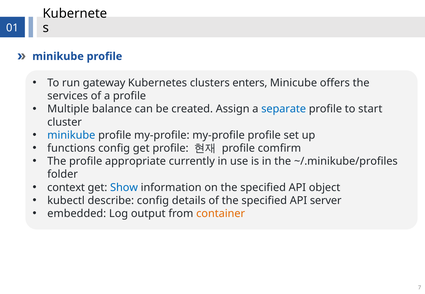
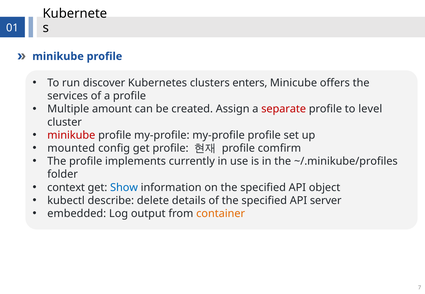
gateway: gateway -> discover (104, 83)
balance: balance -> amount (112, 109)
separate colour: blue -> red (284, 109)
start: start -> level (370, 109)
minikube colour: blue -> red (71, 135)
functions: functions -> mounted (71, 148)
appropriate: appropriate -> implements (135, 161)
describe config: config -> delete (153, 201)
